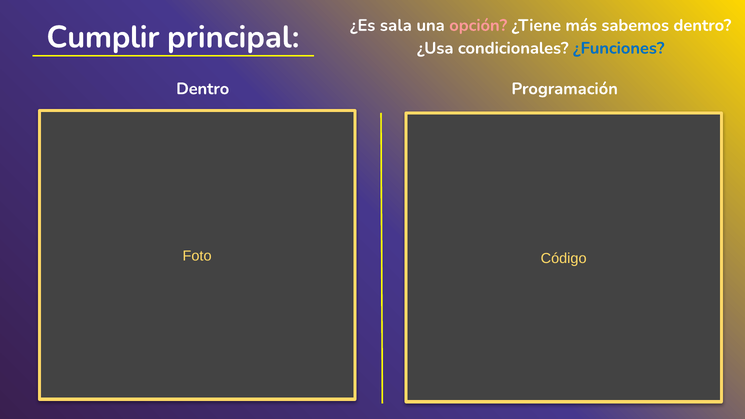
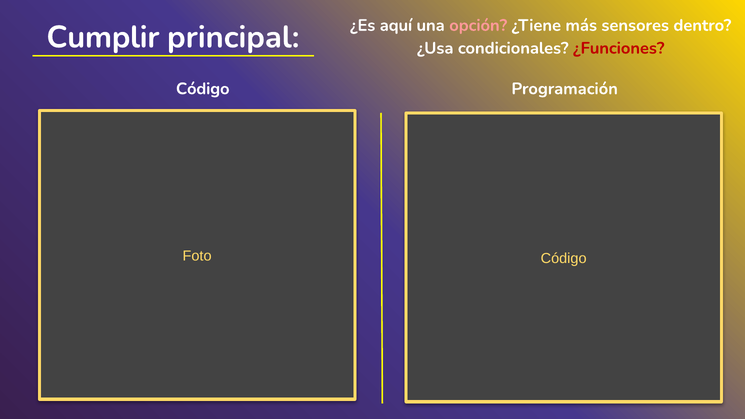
sala: sala -> aquí (396, 25)
sabemos: sabemos -> sensores (635, 25)
¿Funciones colour: blue -> red (619, 48)
Dentro: Dentro -> Código (203, 89)
